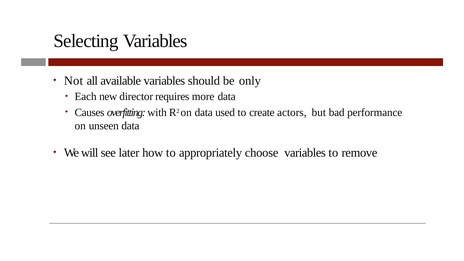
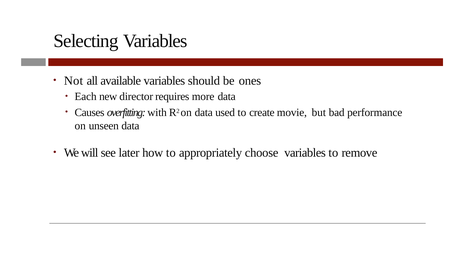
only: only -> ones (250, 81)
actors: actors -> movie (292, 112)
